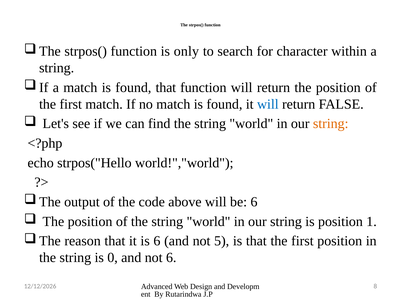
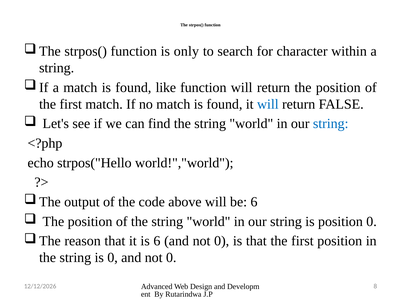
found that: that -> like (166, 88)
string colour: orange -> blue (331, 124)
position 1: 1 -> 0 (372, 222)
6 and not 5: 5 -> 0 (222, 242)
0 and not 6: 6 -> 0 (171, 258)
